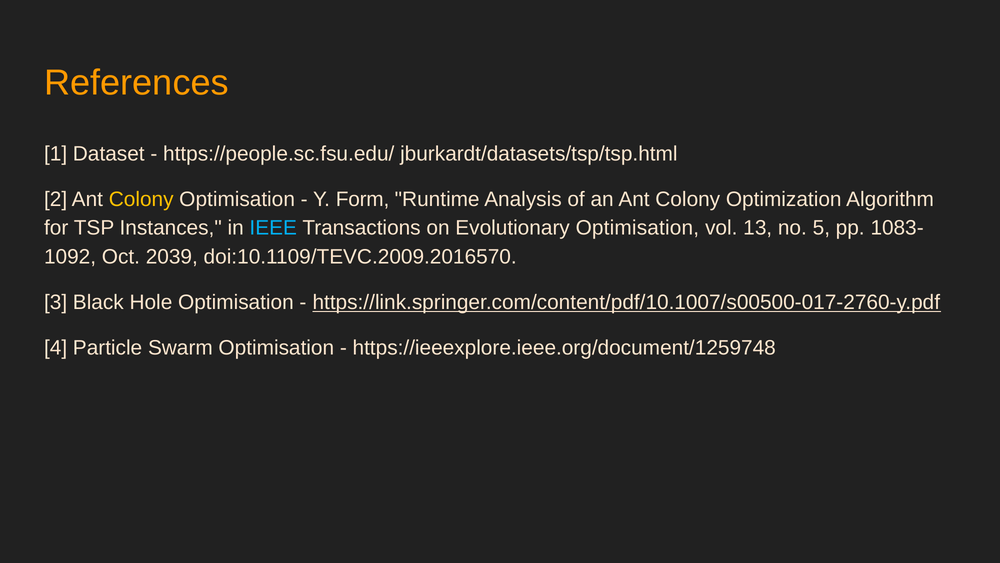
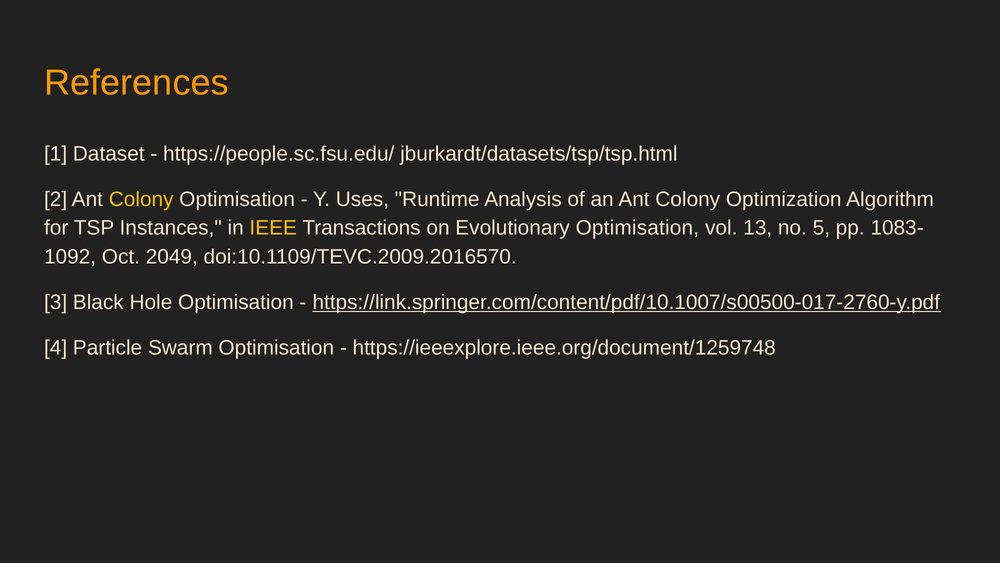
Form: Form -> Uses (362, 199)
IEEE colour: light blue -> yellow (273, 228)
2039: 2039 -> 2049 (172, 257)
